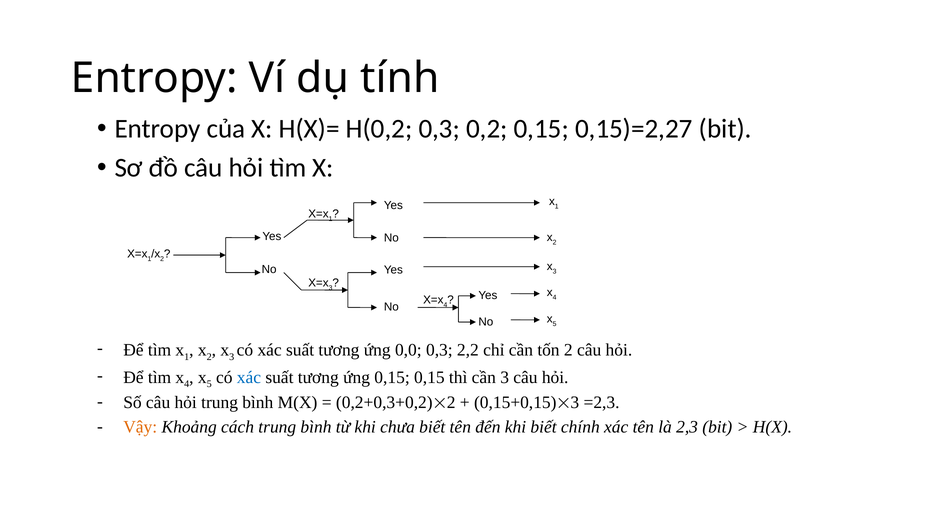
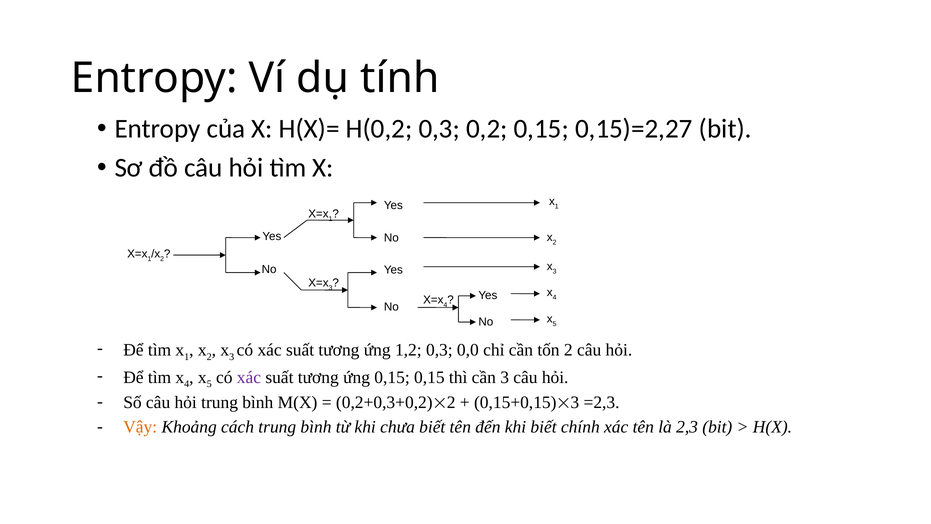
0,0: 0,0 -> 1,2 (408, 350)
2,2: 2,2 -> 0,0 (468, 350)
xác colour: blue -> purple (249, 377)
